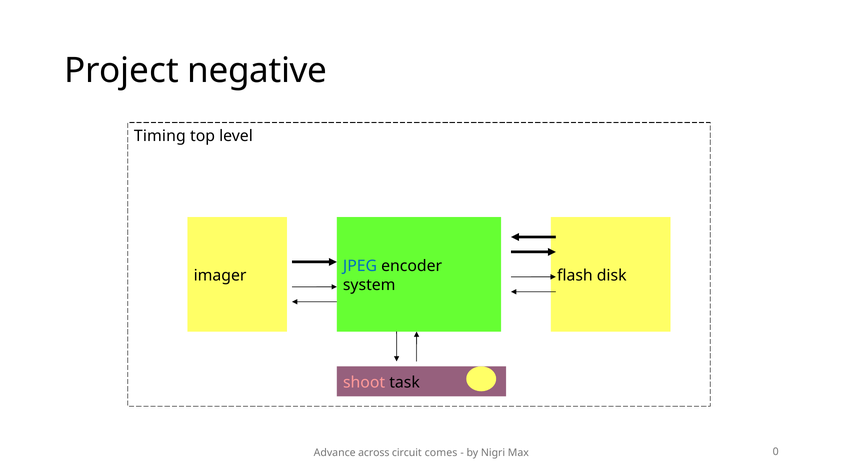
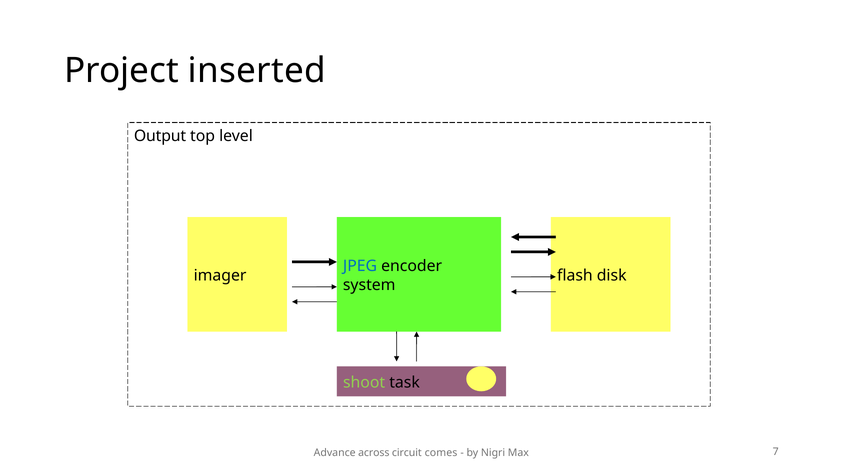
negative: negative -> inserted (257, 71)
Timing: Timing -> Output (160, 136)
shoot colour: pink -> light green (364, 383)
0: 0 -> 7 (776, 452)
